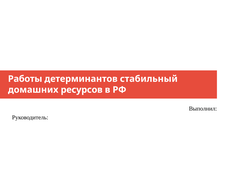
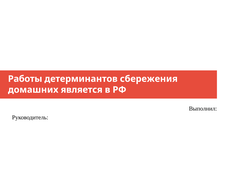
стабильный: стабильный -> сбережения (149, 79)
ресурсов: ресурсов -> является (82, 90)
